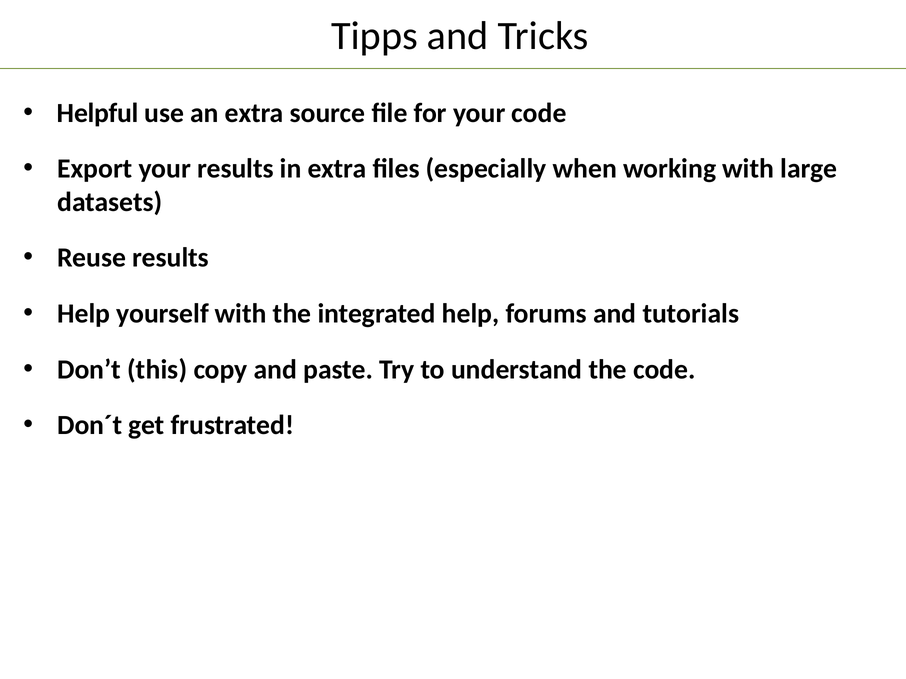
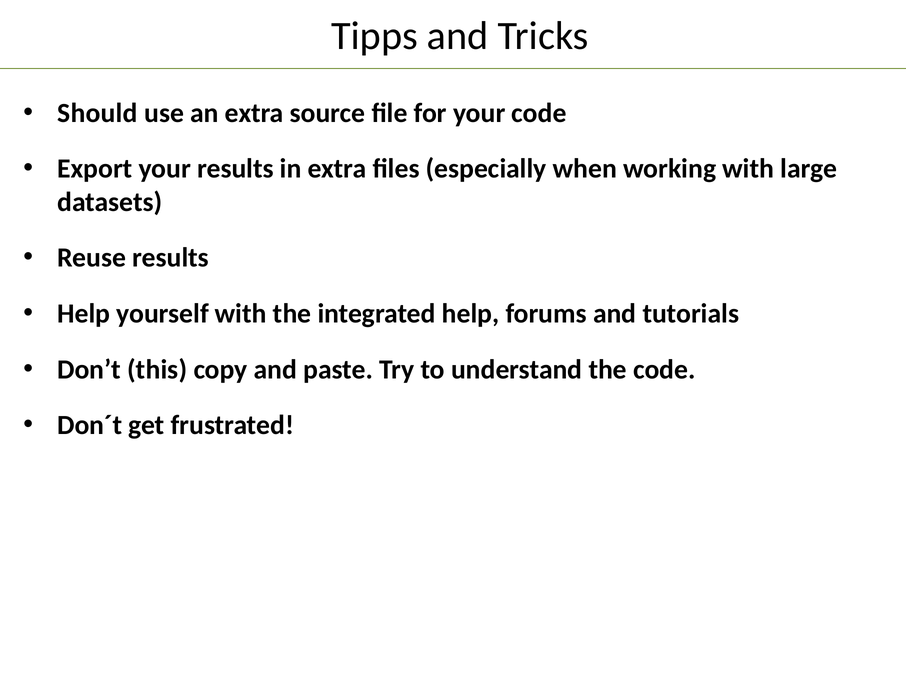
Helpful: Helpful -> Should (98, 113)
